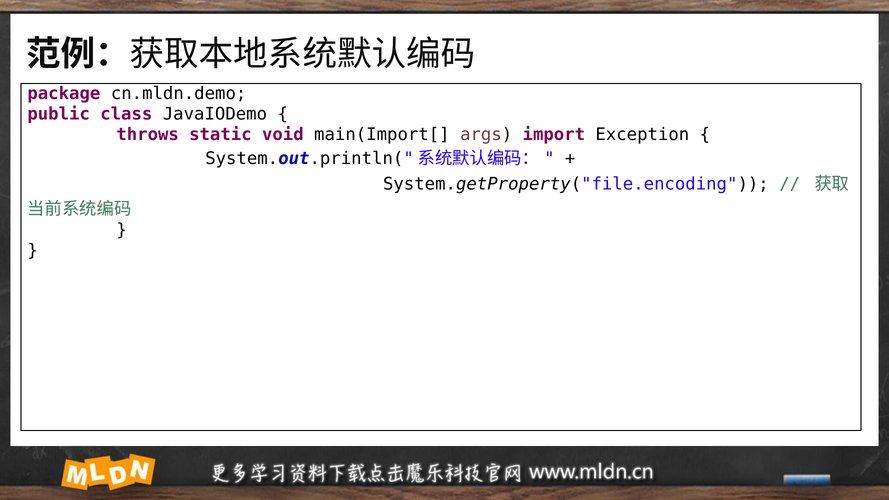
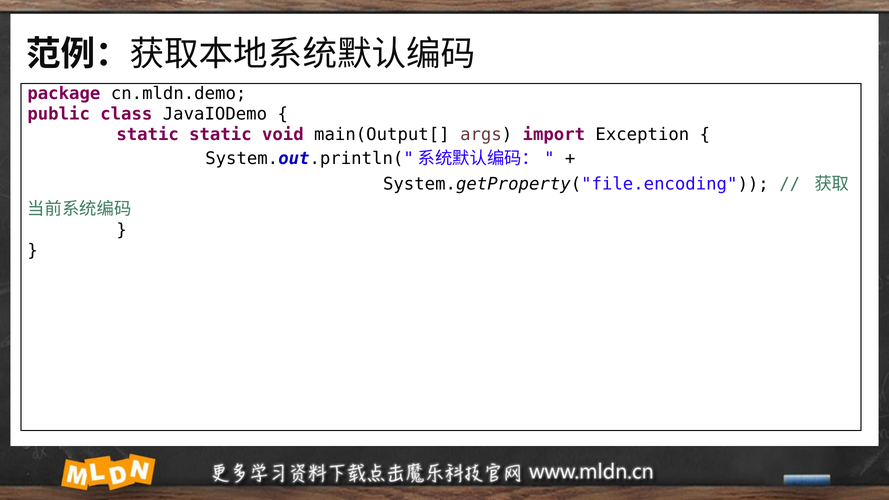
throws: throws -> static (148, 134)
main(Import[: main(Import[ -> main(Output[ (382, 134)
